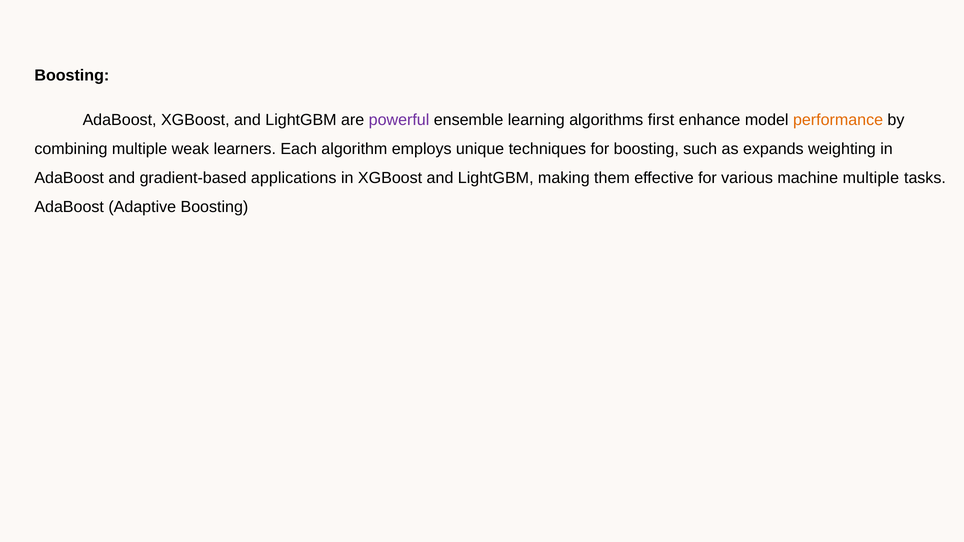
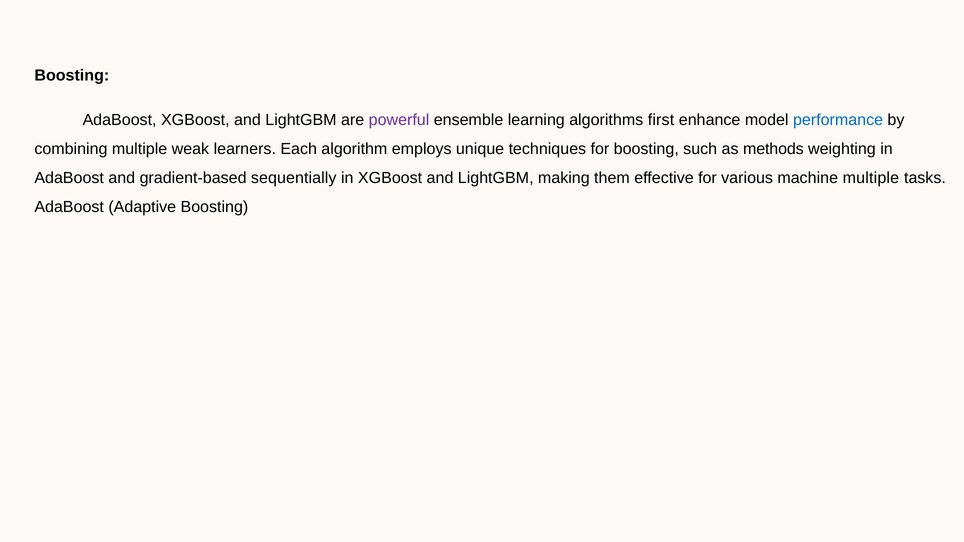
performance colour: orange -> blue (838, 120)
expands: expands -> methods (773, 149)
applications: applications -> sequentially (294, 178)
